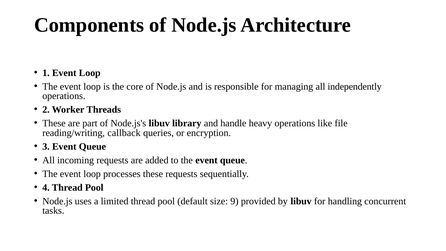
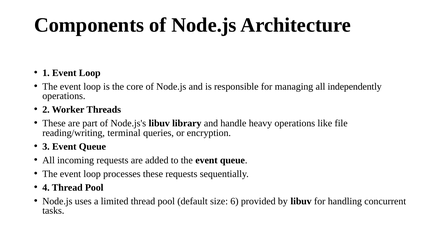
callback: callback -> terminal (124, 133)
9: 9 -> 6 (234, 201)
